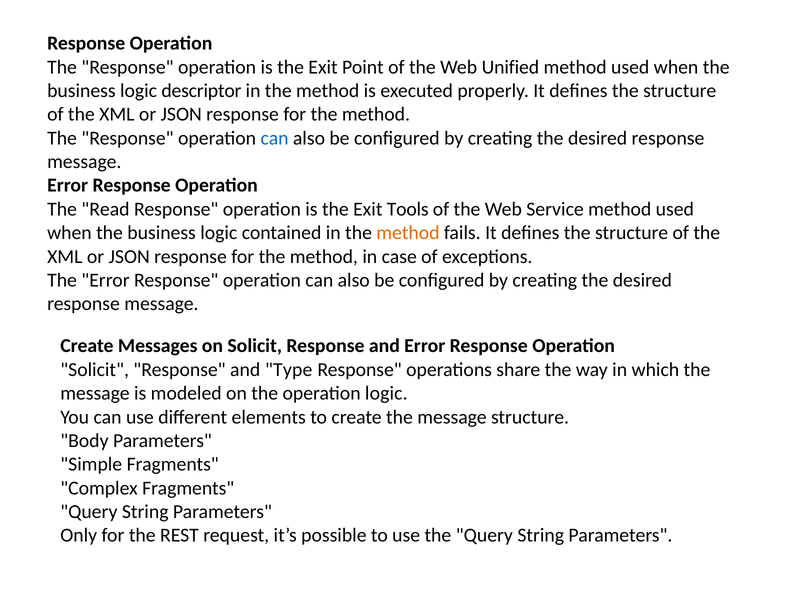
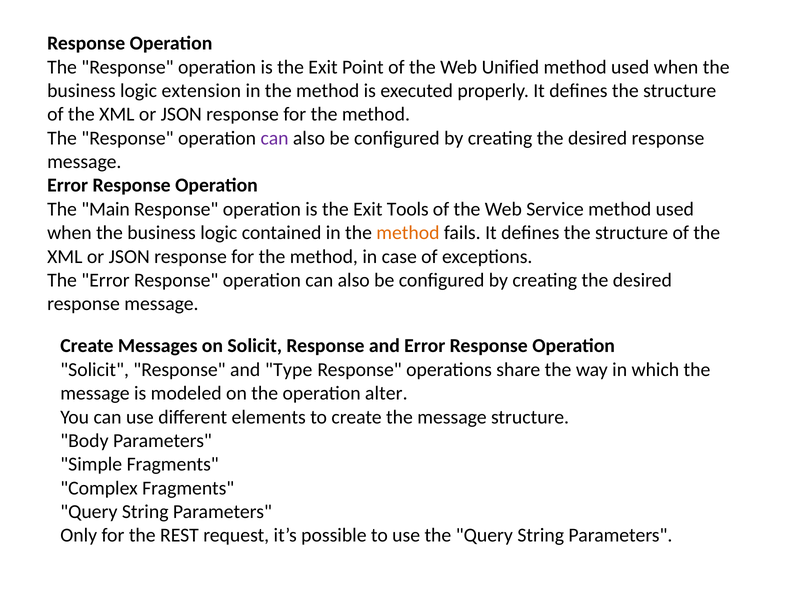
descriptor: descriptor -> extension (201, 91)
can colour: blue -> purple (275, 138)
Read: Read -> Main (106, 209)
operation logic: logic -> alter (386, 393)
